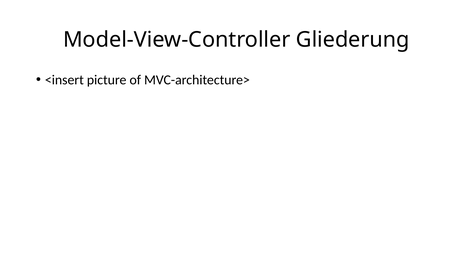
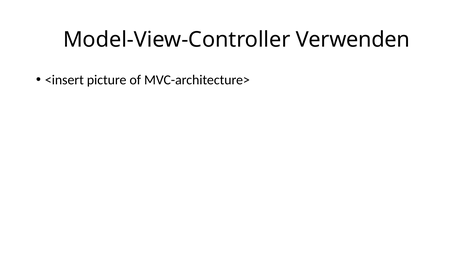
Gliederung: Gliederung -> Verwenden (353, 40)
